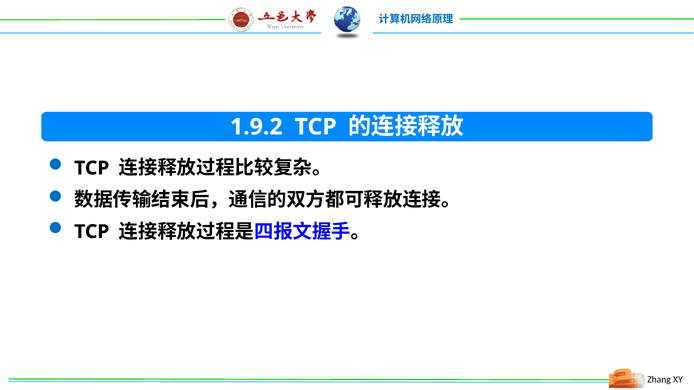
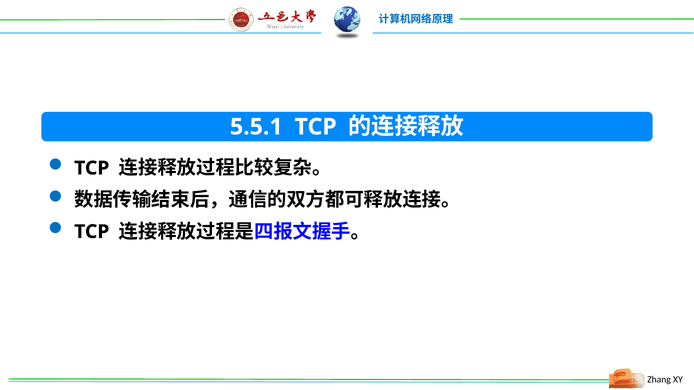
1.9.2: 1.9.2 -> 5.5.1 (256, 127)
